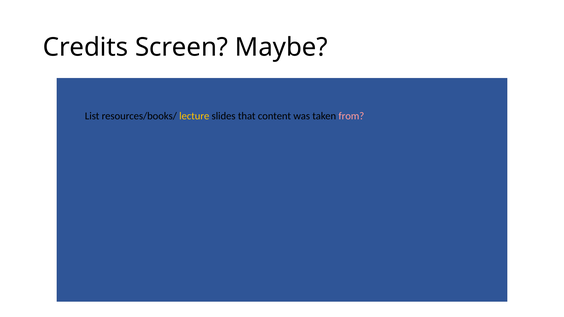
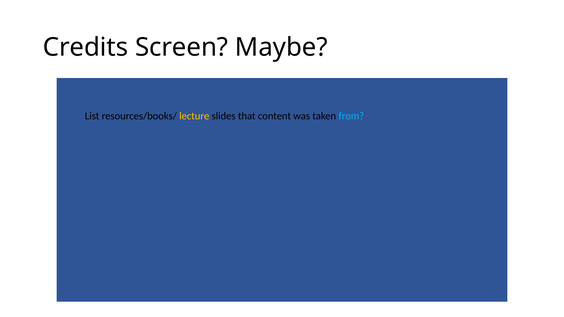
from colour: pink -> light blue (351, 116)
